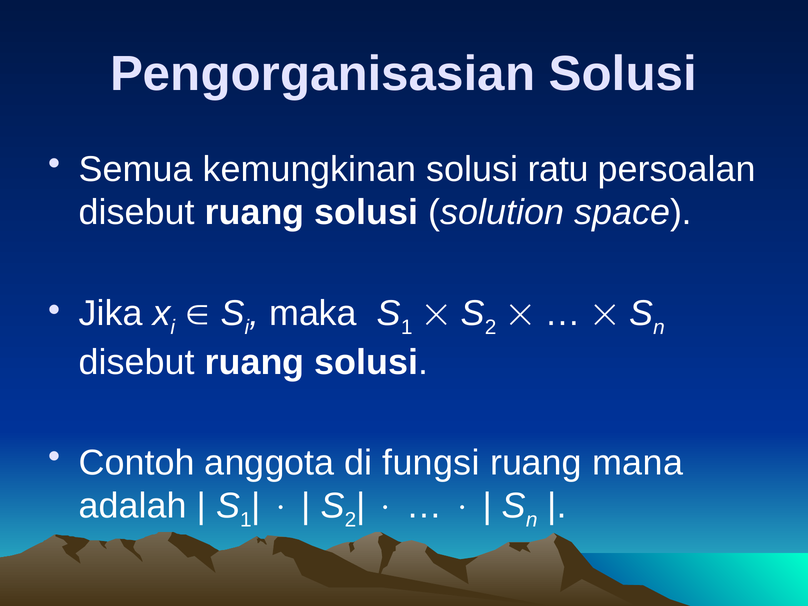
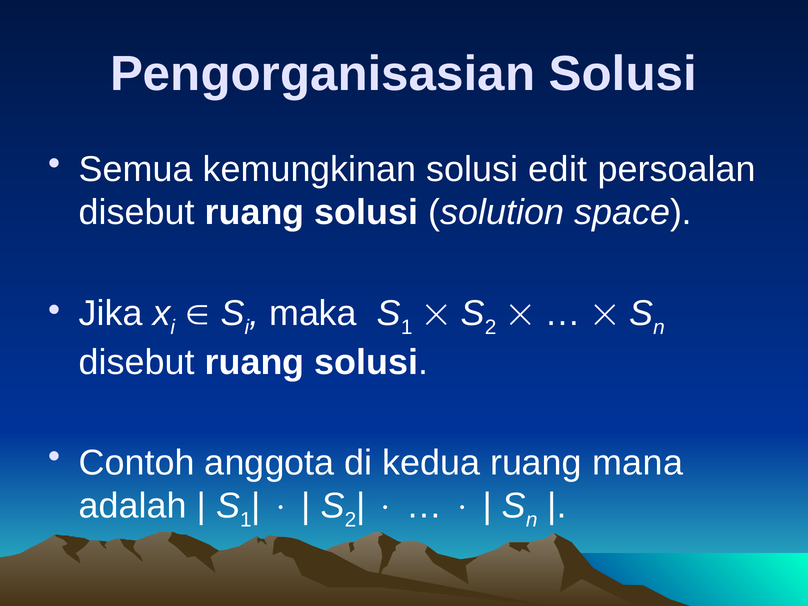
ratu: ratu -> edit (558, 170)
fungsi: fungsi -> kedua (431, 463)
